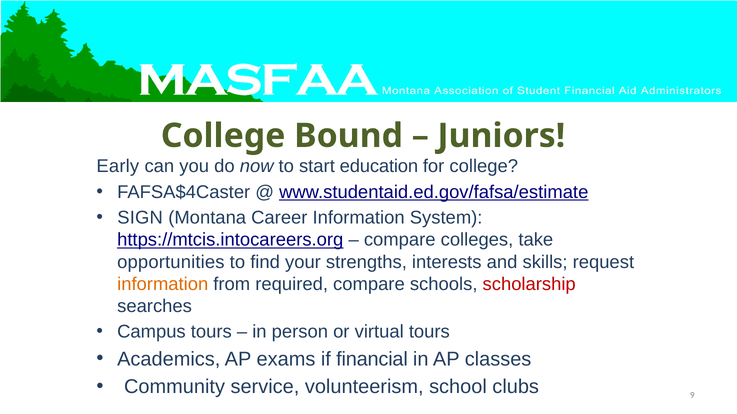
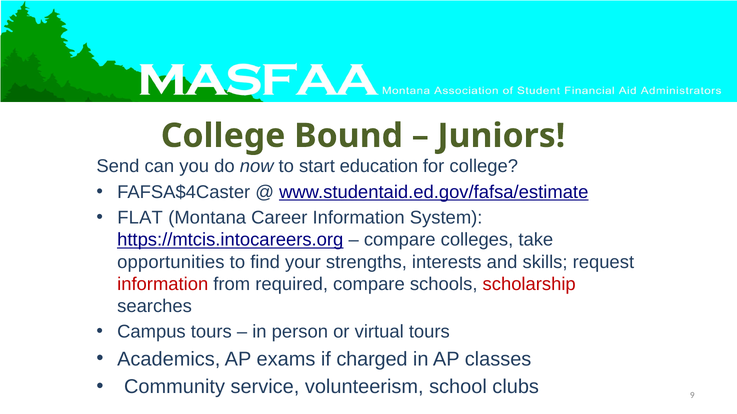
Early: Early -> Send (118, 167)
SIGN: SIGN -> FLAT (140, 218)
information colour: orange -> red (163, 284)
financial: financial -> charged (372, 359)
